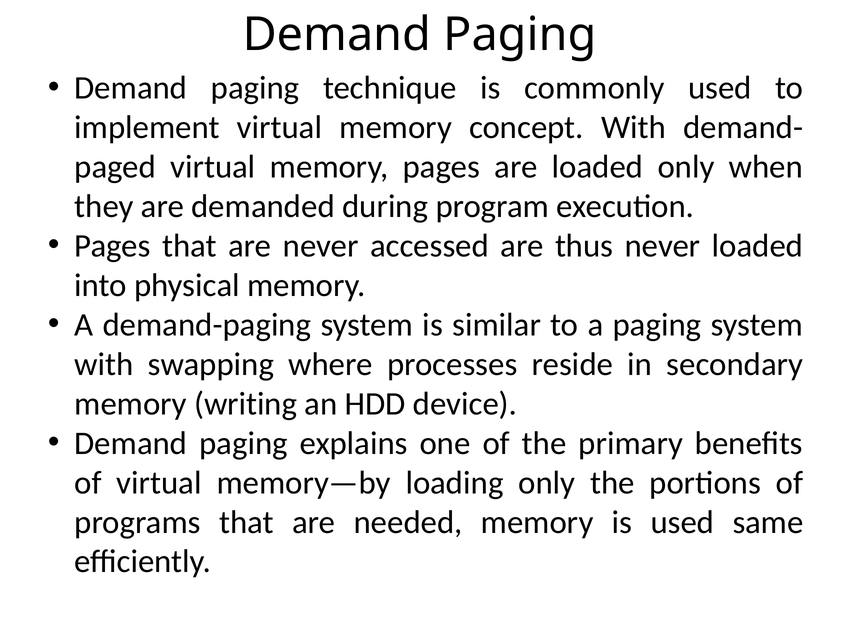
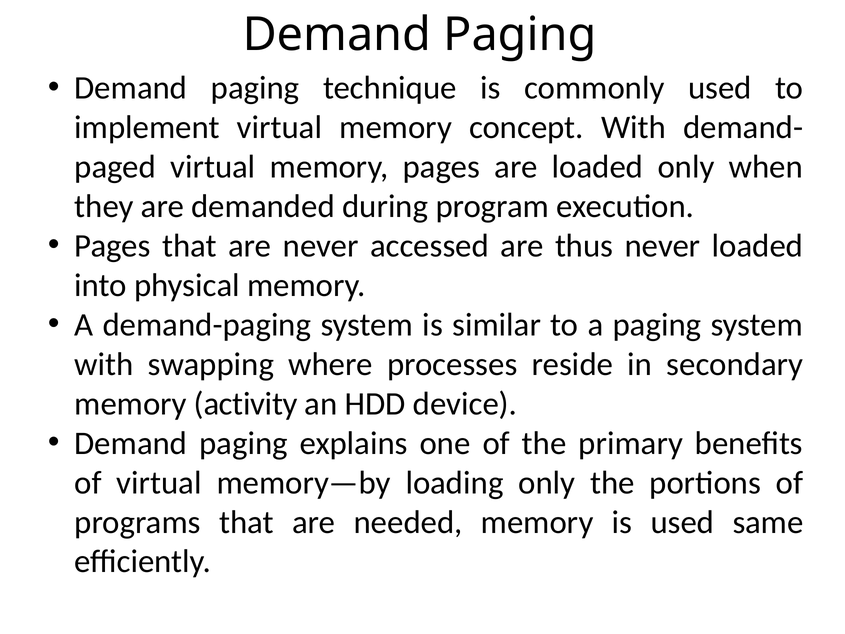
writing: writing -> activity (246, 404)
